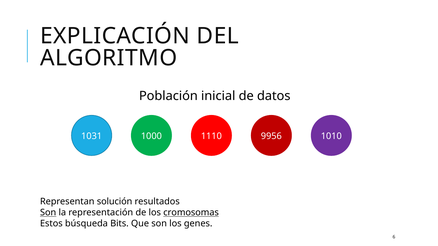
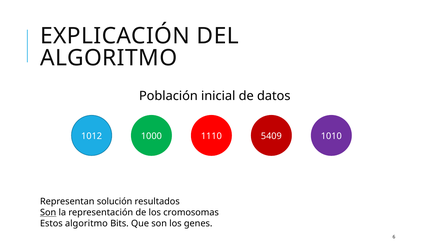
1031: 1031 -> 1012 (92, 136)
9956: 9956 -> 5409 (271, 136)
cromosomas underline: present -> none (191, 213)
Estos búsqueda: búsqueda -> algoritmo (86, 224)
